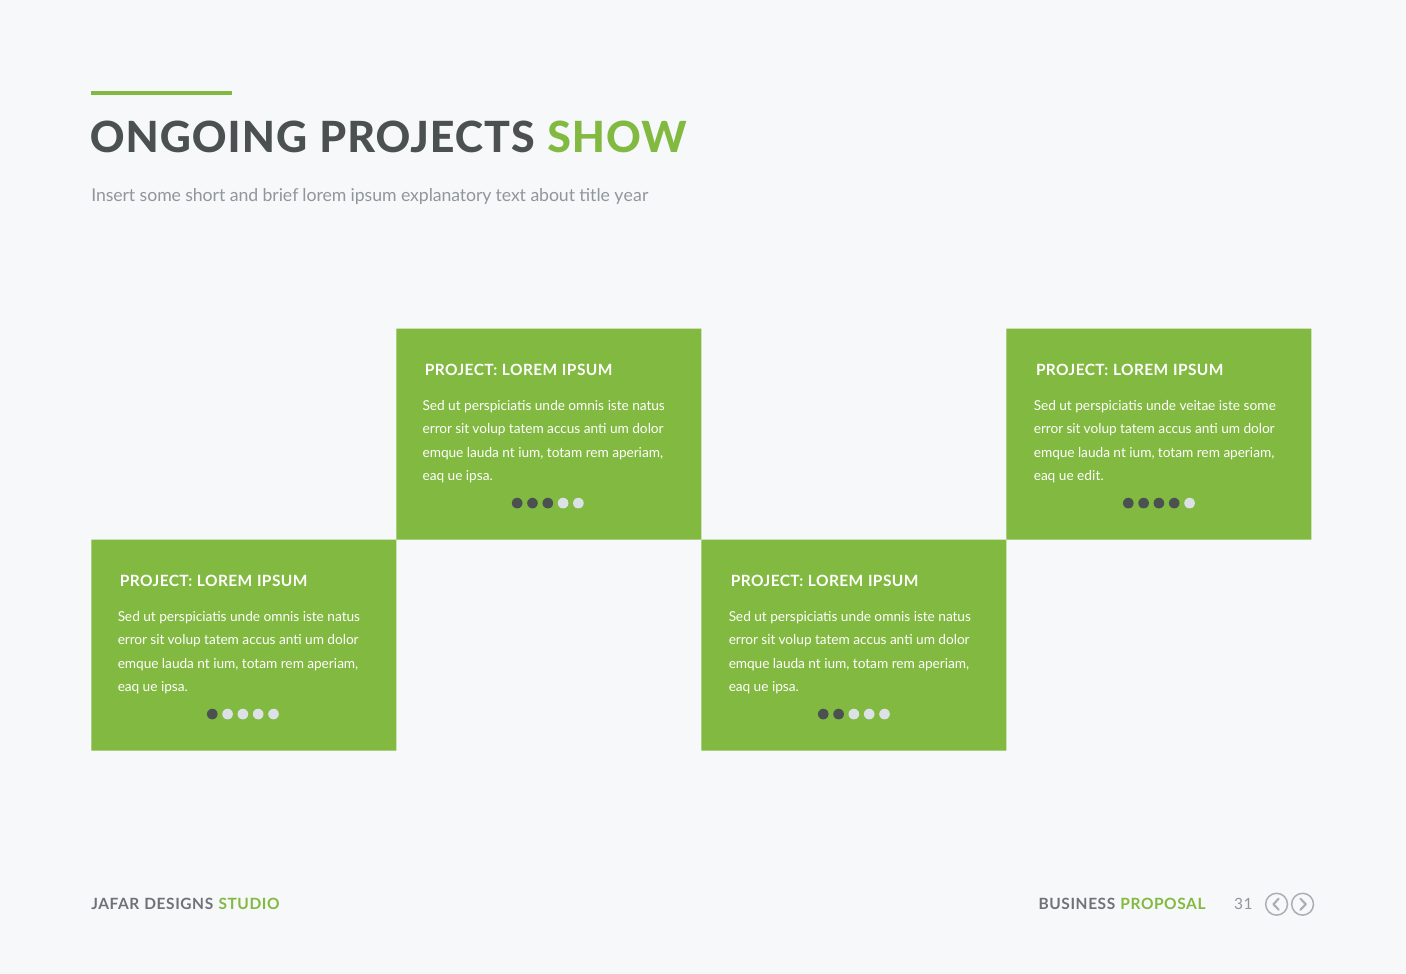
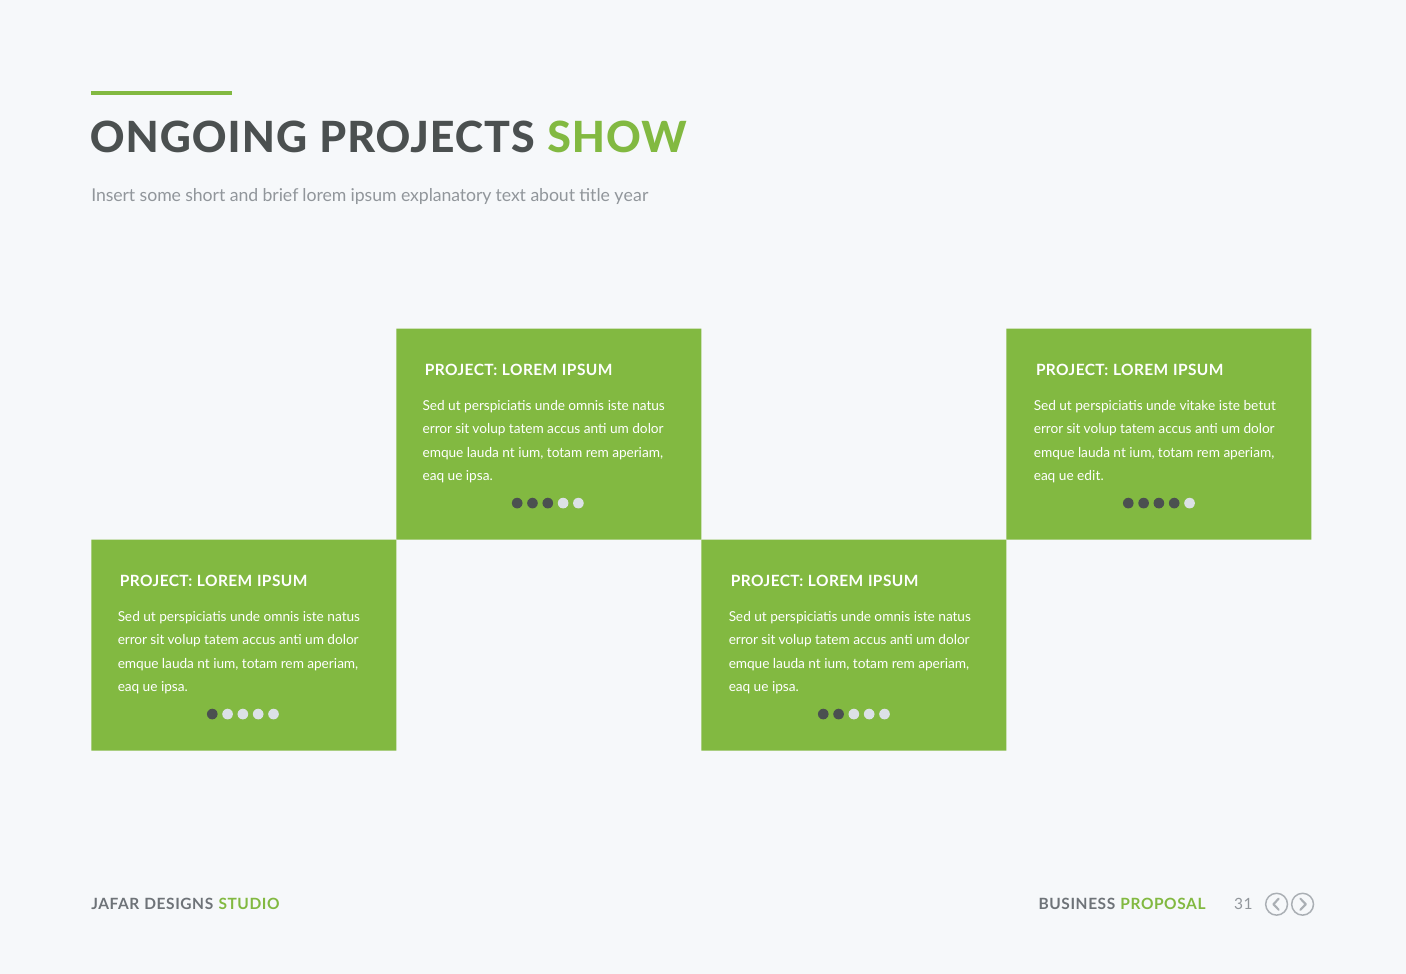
veitae: veitae -> vitake (1197, 405)
iste some: some -> betut (1260, 405)
